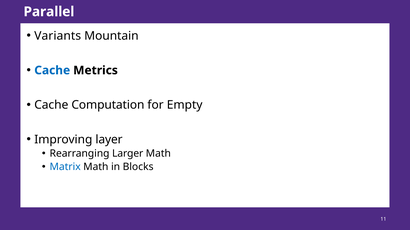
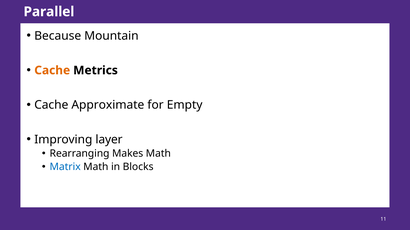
Variants: Variants -> Because (58, 36)
Cache colour: blue -> orange (52, 71)
Computation: Computation -> Approximate (108, 105)
Larger: Larger -> Makes (128, 154)
